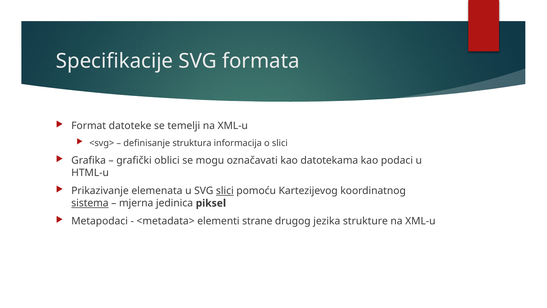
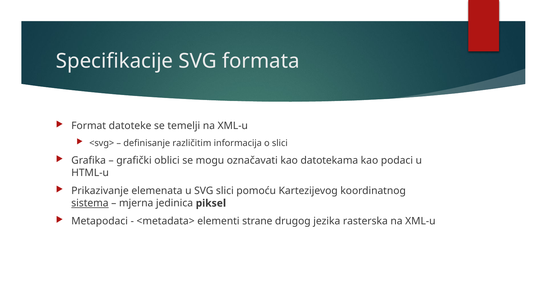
struktura: struktura -> različitim (192, 143)
slici underline: present -> none (225, 191)
strukture: strukture -> rasterska (365, 221)
